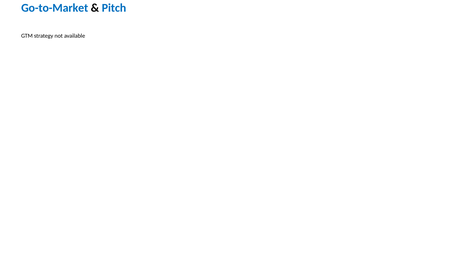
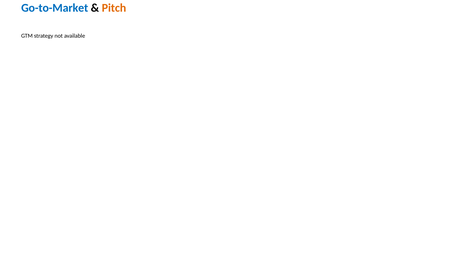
Pitch colour: blue -> orange (114, 8)
